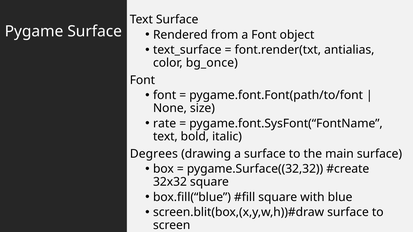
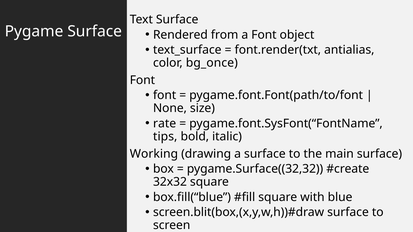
text: text -> tips (165, 137)
Degrees: Degrees -> Working (154, 154)
